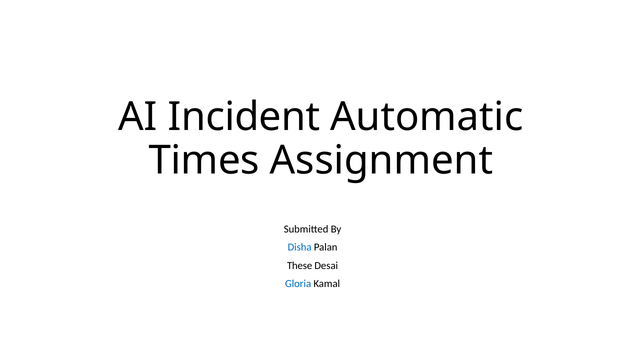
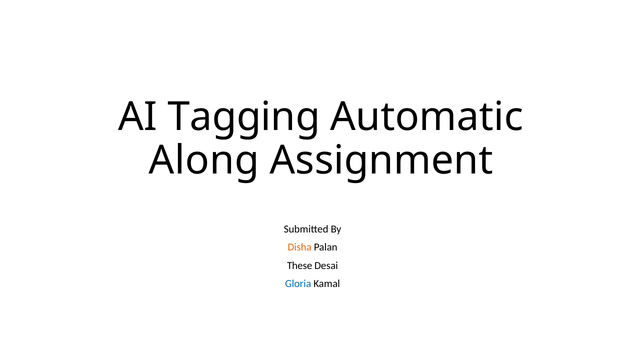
Incident: Incident -> Tagging (244, 117)
Times: Times -> Along (204, 160)
Disha colour: blue -> orange (300, 247)
